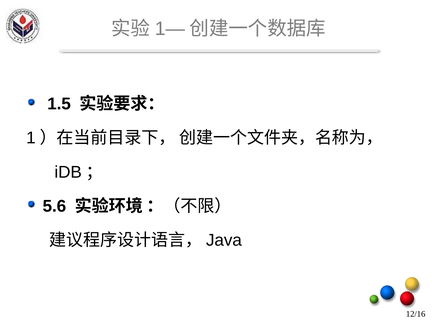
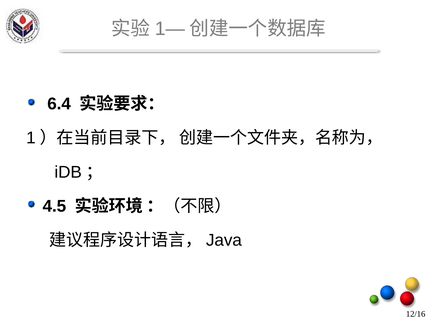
1.5: 1.5 -> 6.4 (59, 104)
5.6: 5.6 -> 4.5 (54, 206)
